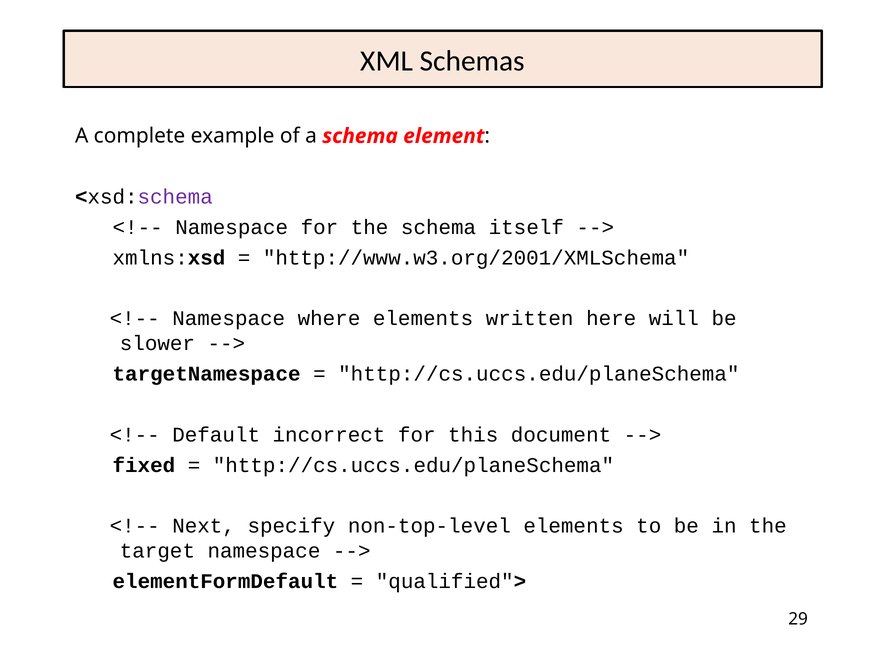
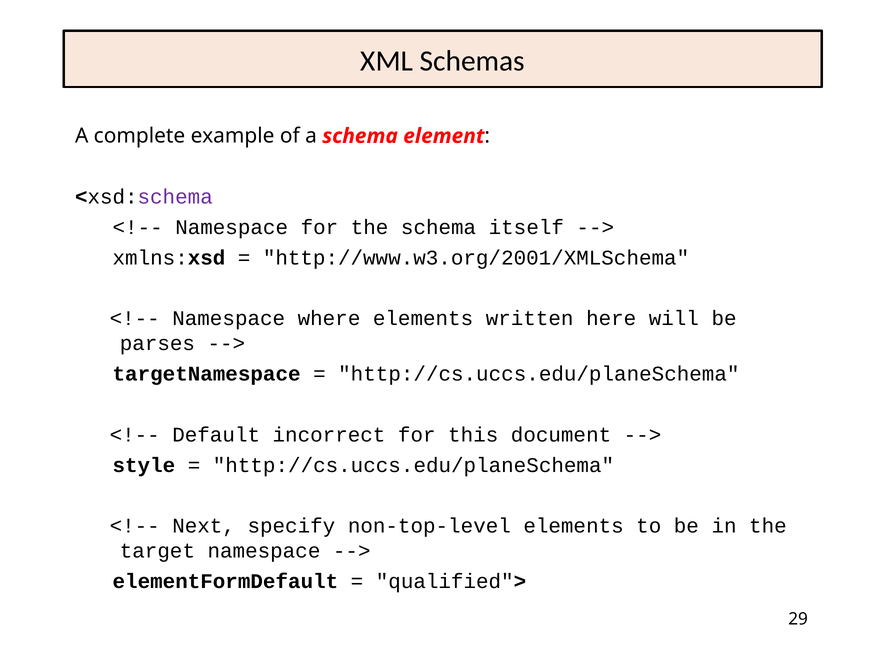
slower: slower -> parses (157, 344)
fixed: fixed -> style (144, 465)
